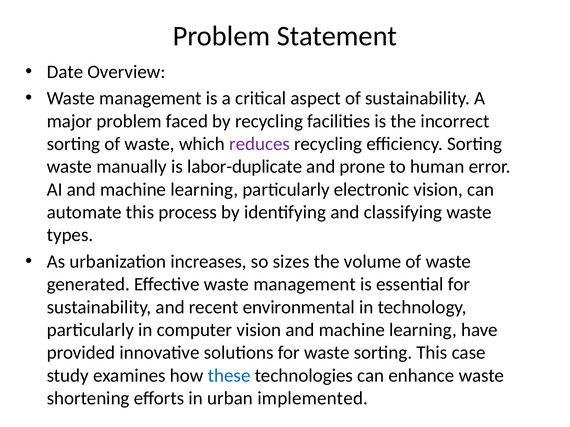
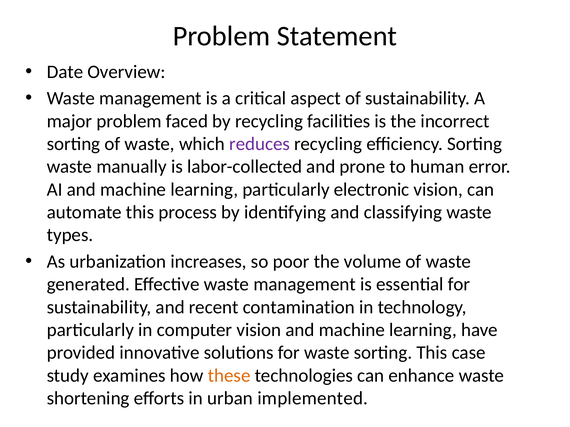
labor-duplicate: labor-duplicate -> labor-collected (245, 167)
sizes: sizes -> poor (291, 262)
environmental: environmental -> contamination (299, 307)
these colour: blue -> orange (229, 376)
